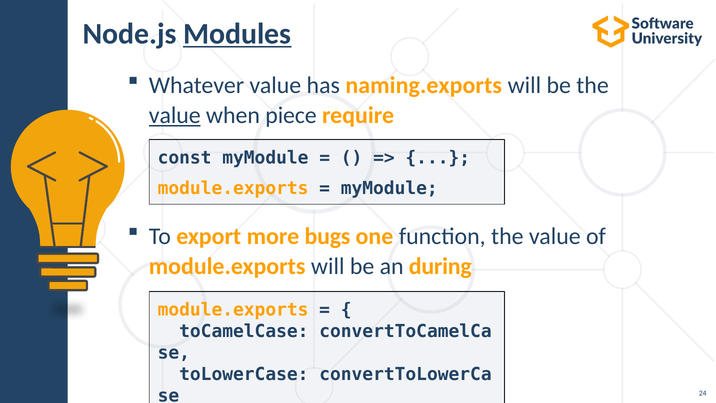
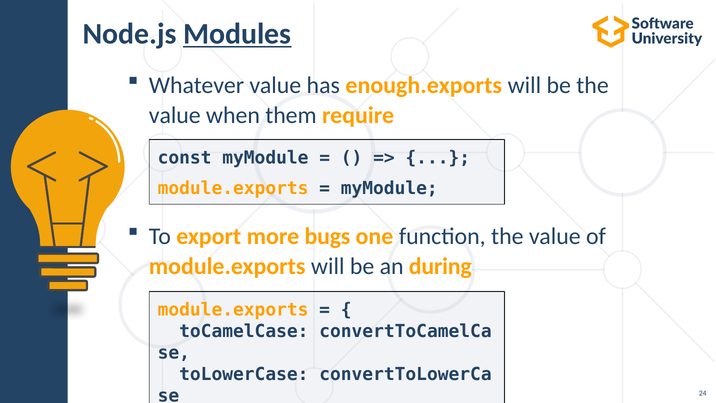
naming.exports: naming.exports -> enough.exports (424, 85)
value underline: present -> none (175, 115)
piece: piece -> them (291, 115)
